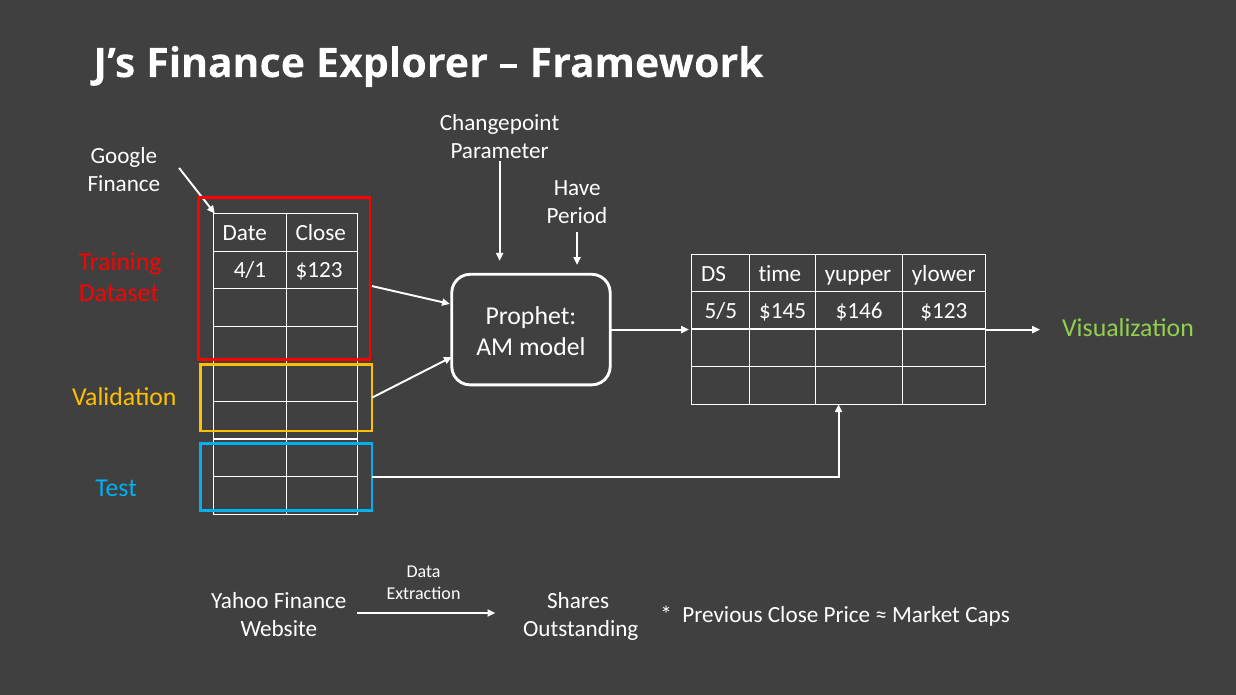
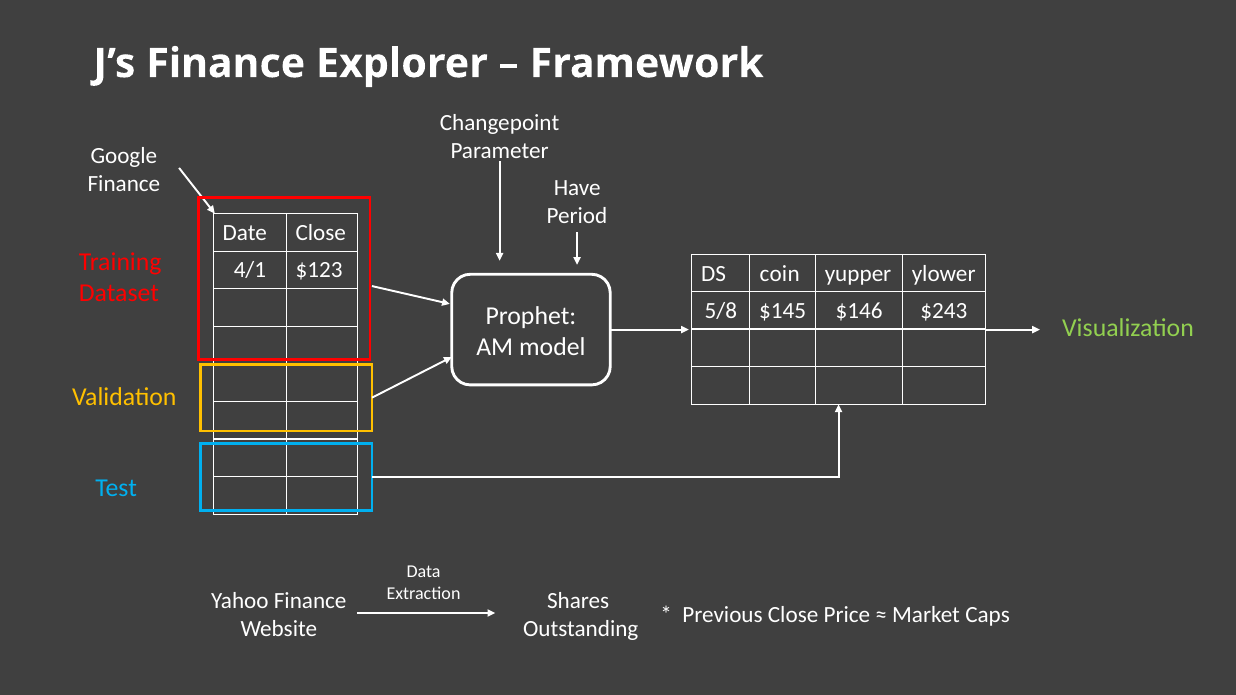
time: time -> coin (780, 274)
5/5: 5/5 -> 5/8 (721, 311)
$146 $123: $123 -> $243 (944, 311)
